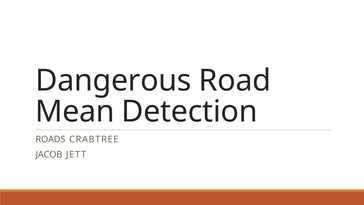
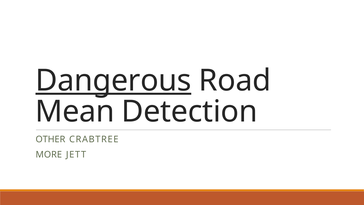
Dangerous underline: none -> present (113, 81)
ROADS: ROADS -> OTHER (50, 139)
JACOB: JACOB -> MORE (49, 154)
